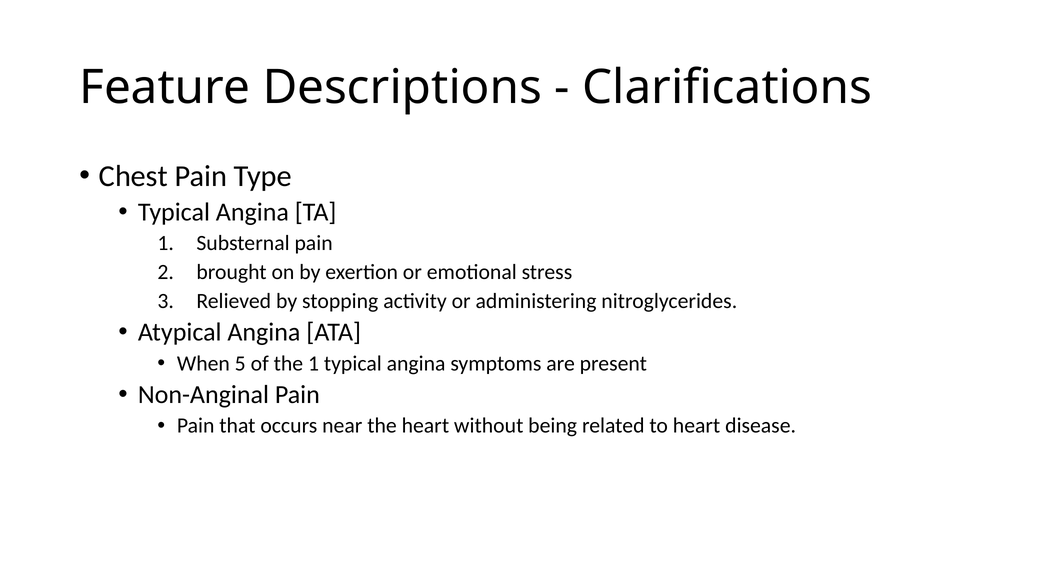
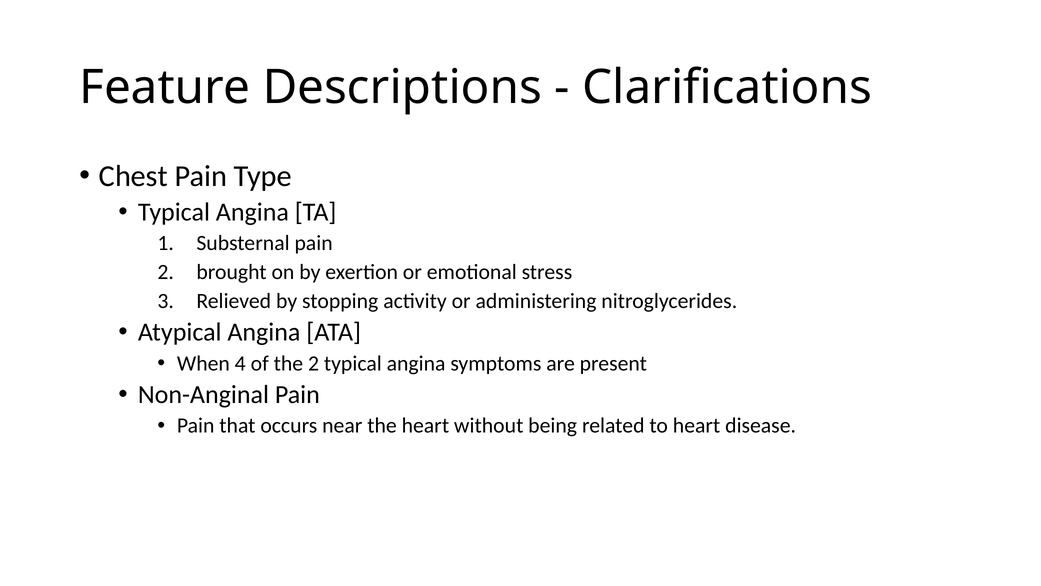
5: 5 -> 4 (240, 363)
the 1: 1 -> 2 (314, 363)
